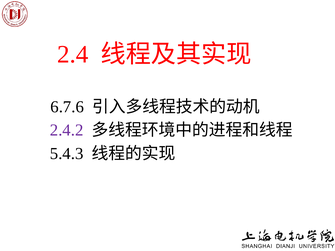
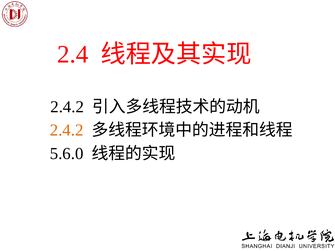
6.7.6: 6.7.6 -> 2.4.2 (67, 107)
2.4.2 colour: purple -> orange (67, 130)
5.4.3: 5.4.3 -> 5.6.0 (67, 154)
